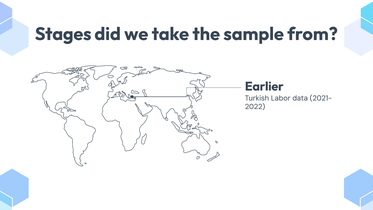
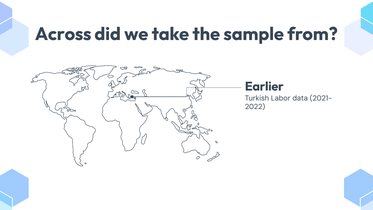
Stages: Stages -> Across (63, 34)
